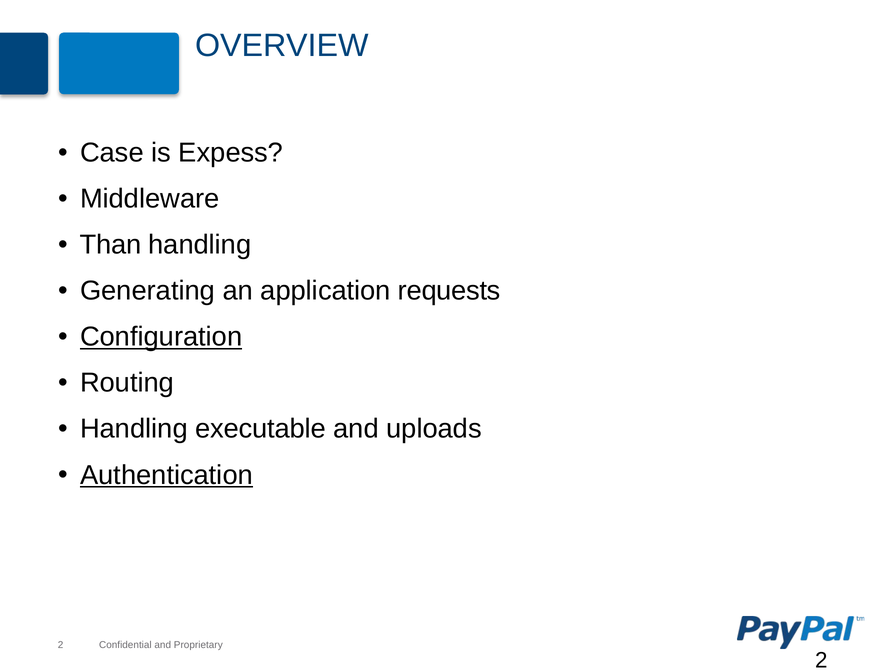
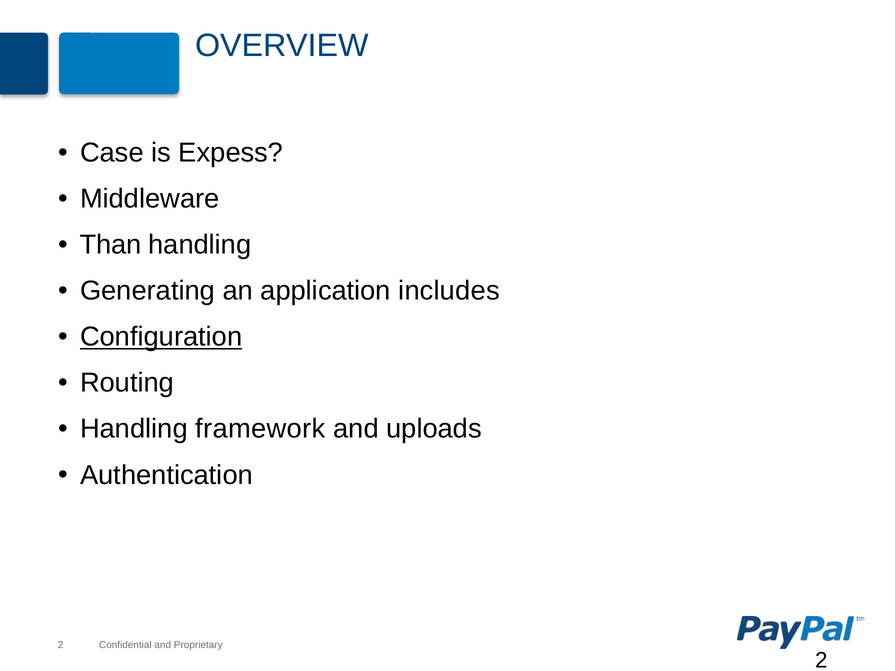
requests: requests -> includes (449, 291)
executable: executable -> framework (260, 429)
Authentication underline: present -> none (167, 475)
